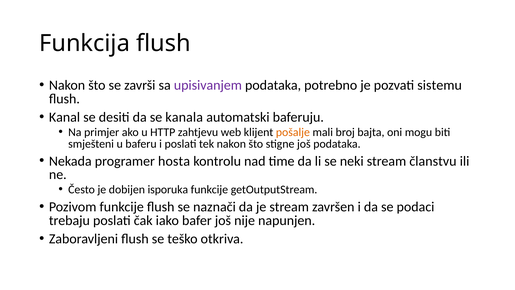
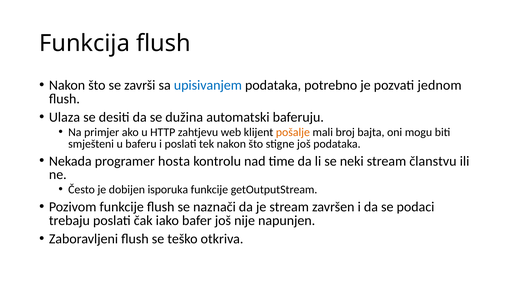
upisivanjem colour: purple -> blue (208, 85)
sistemu: sistemu -> jednom (440, 85)
Kanal: Kanal -> Ulaza (65, 117)
kanala: kanala -> dužina (184, 117)
